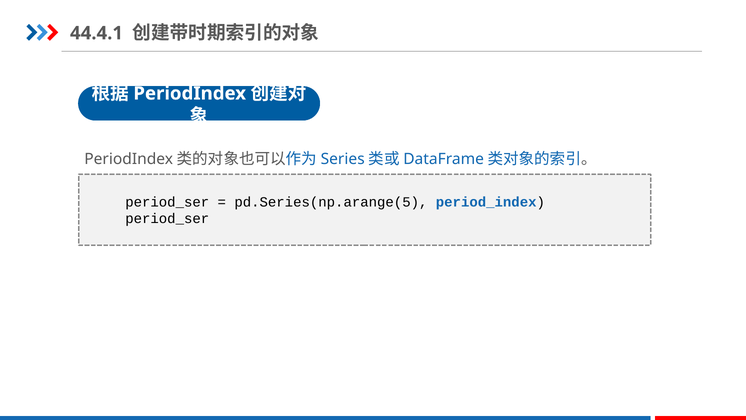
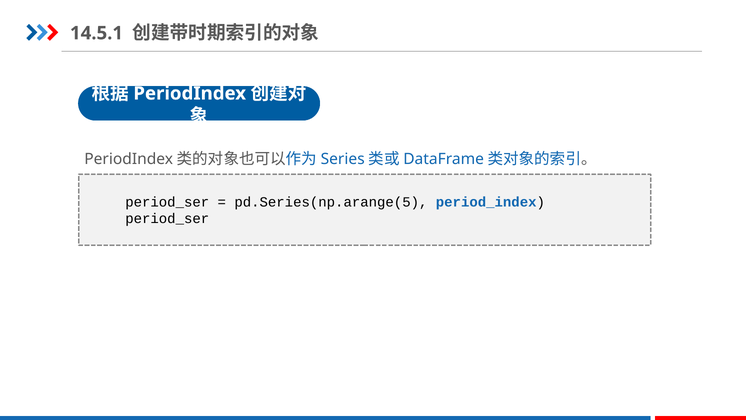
44.4.1: 44.4.1 -> 14.5.1 (97, 33)
